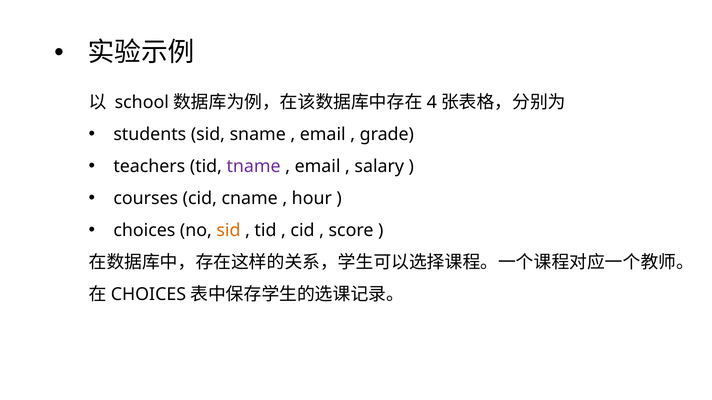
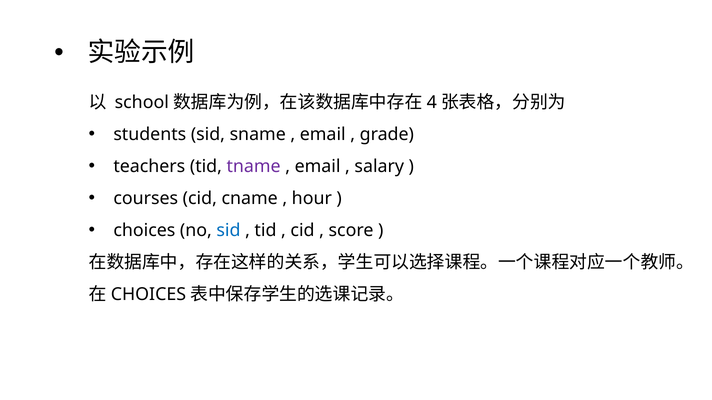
sid colour: orange -> blue (229, 231)
